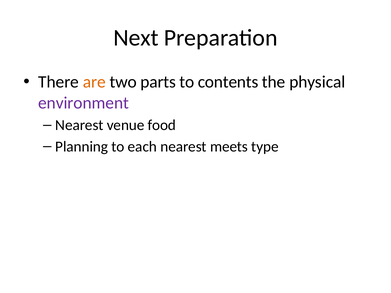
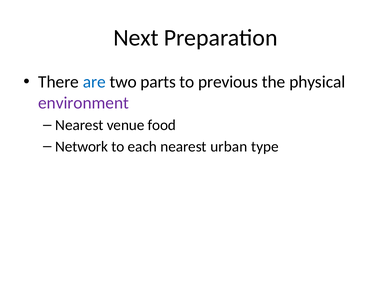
are colour: orange -> blue (94, 82)
contents: contents -> previous (228, 82)
Planning: Planning -> Network (82, 147)
meets: meets -> urban (229, 147)
